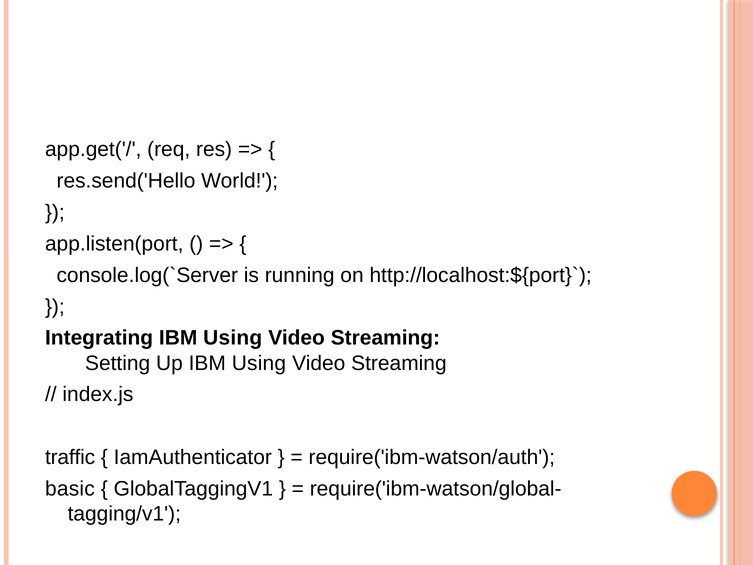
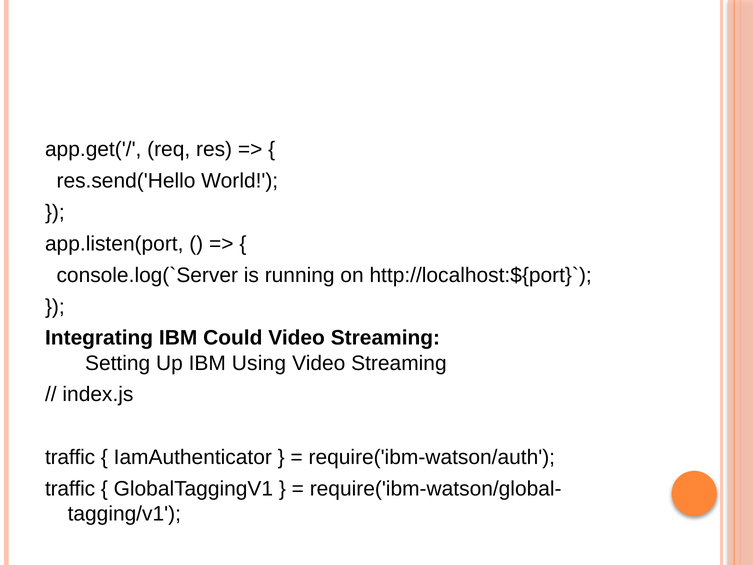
Integrating IBM Using: Using -> Could (233, 338)
basic: basic -> traffic (70, 489)
